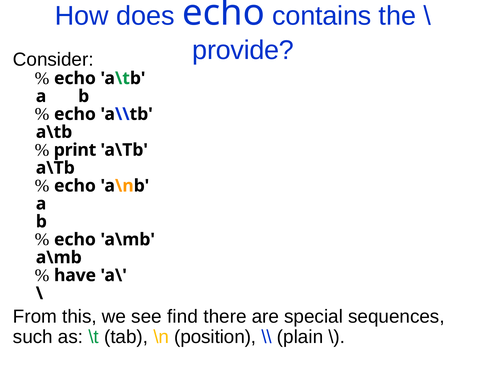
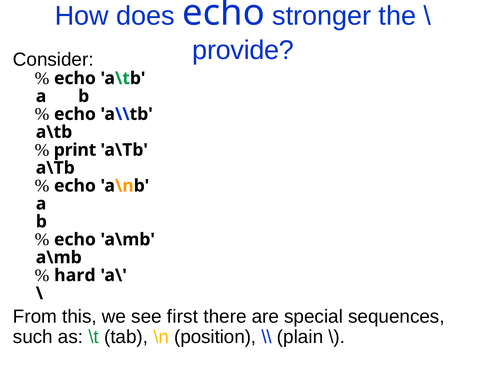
contains: contains -> stronger (322, 16)
have: have -> hard (75, 275)
find: find -> first (183, 316)
